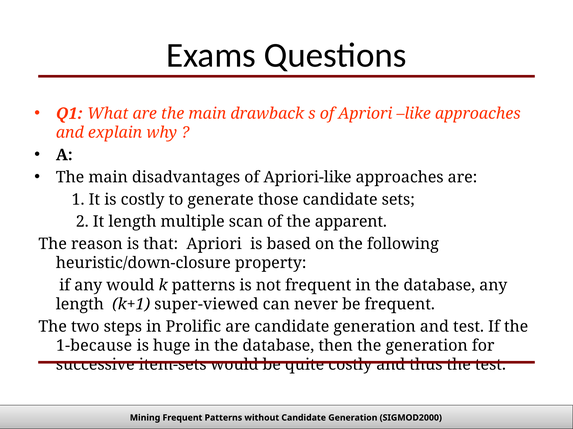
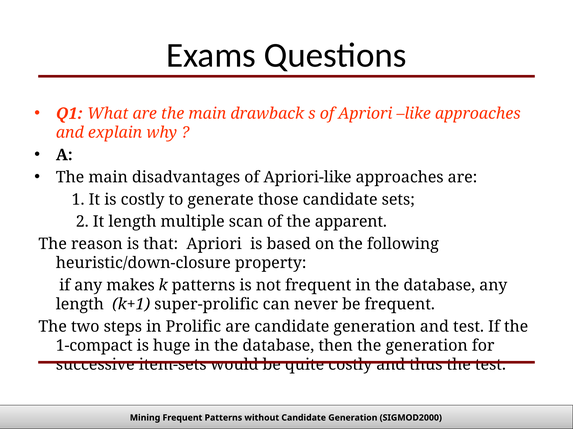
any would: would -> makes (130, 286)
super-viewed: super-viewed -> super-prolific (206, 305)
1-because: 1-because -> 1-compact (94, 346)
